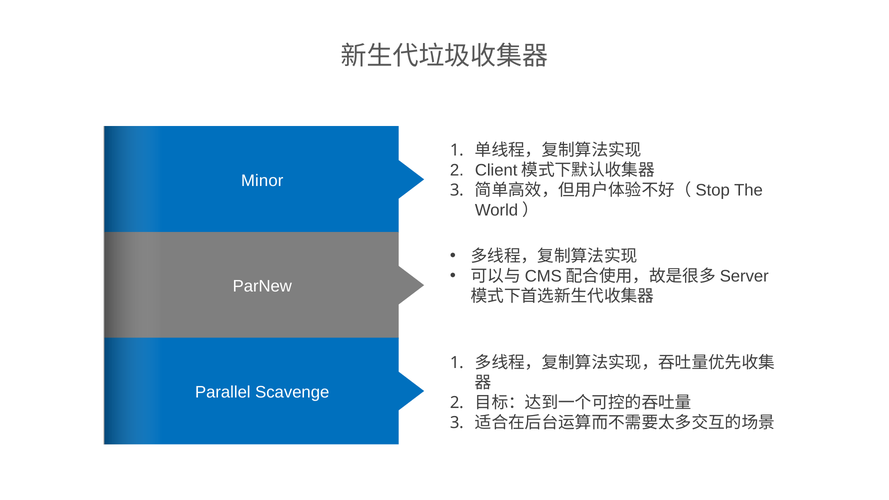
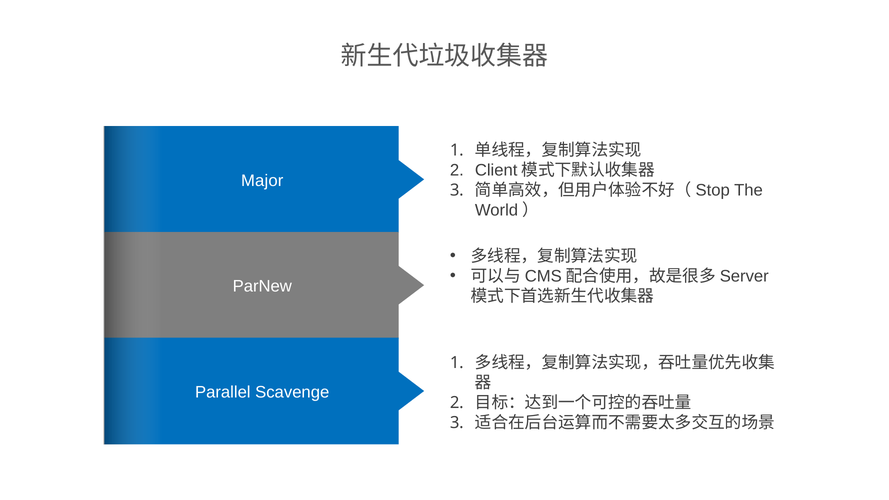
Minor: Minor -> Major (262, 181)
